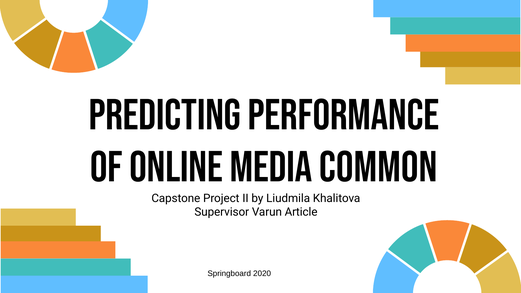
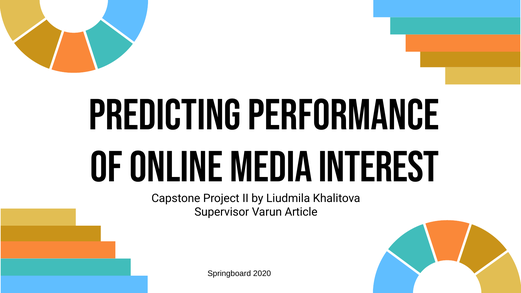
common: common -> interest (379, 167)
